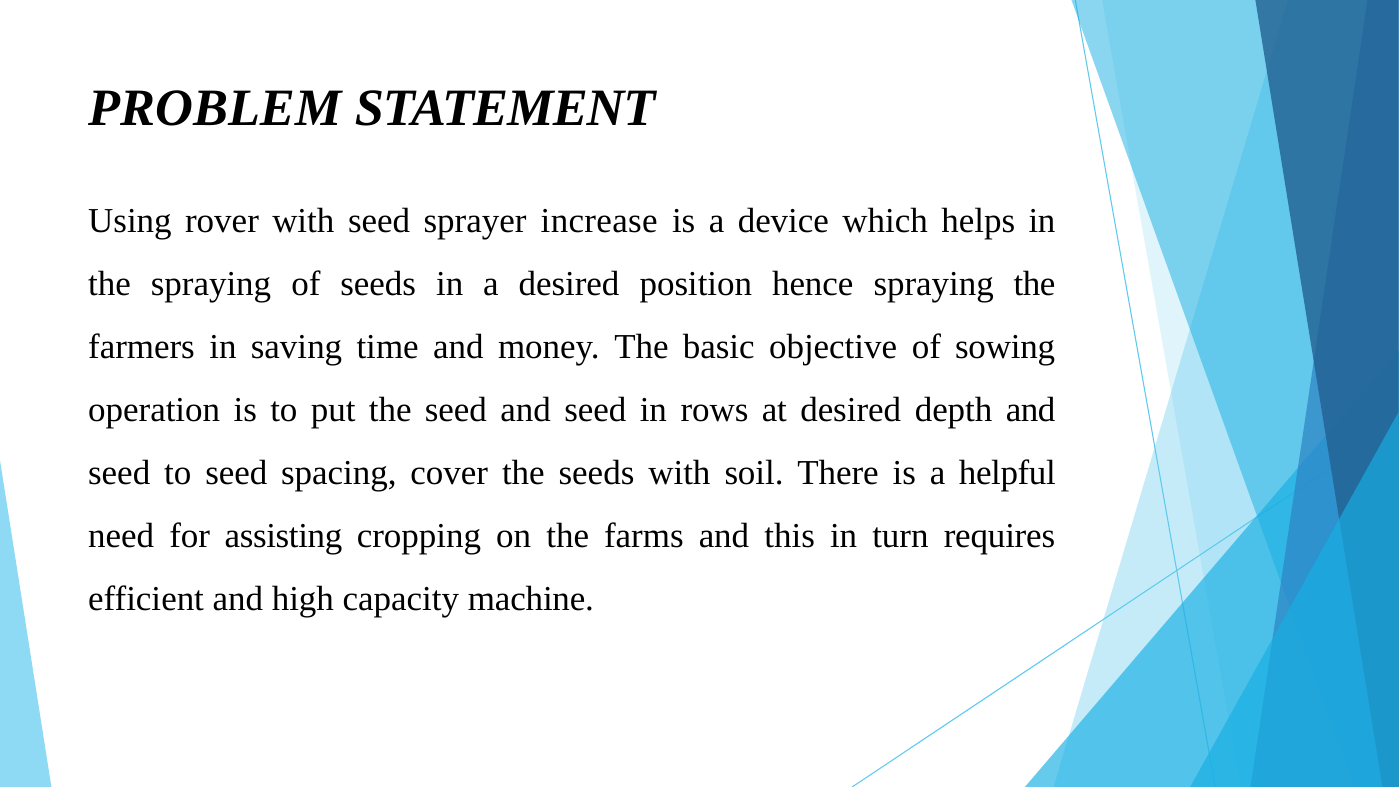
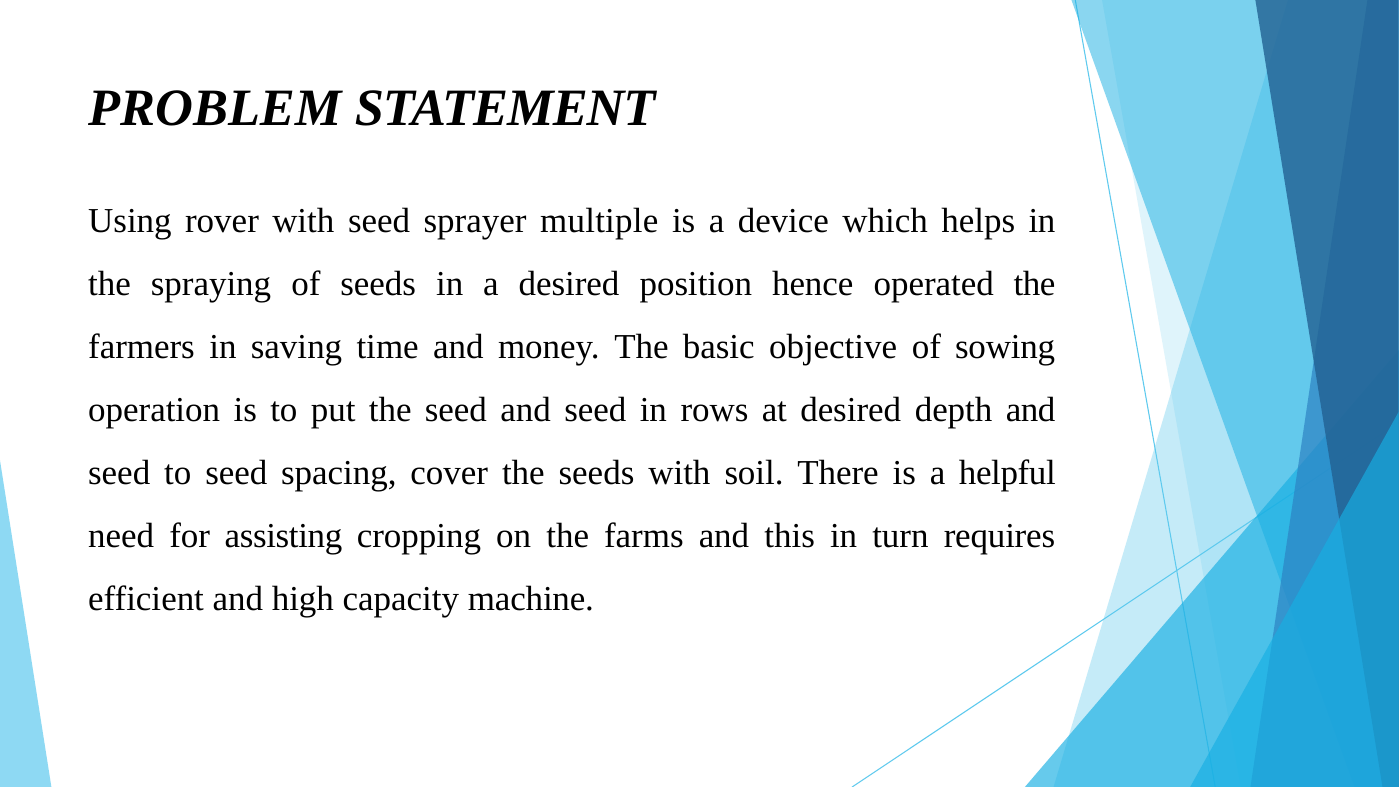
increase: increase -> multiple (599, 221)
hence spraying: spraying -> operated (934, 284)
